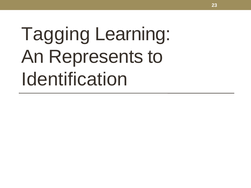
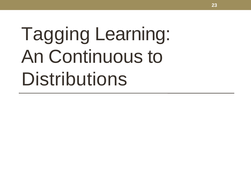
Represents: Represents -> Continuous (96, 57)
Identification: Identification -> Distributions (74, 79)
